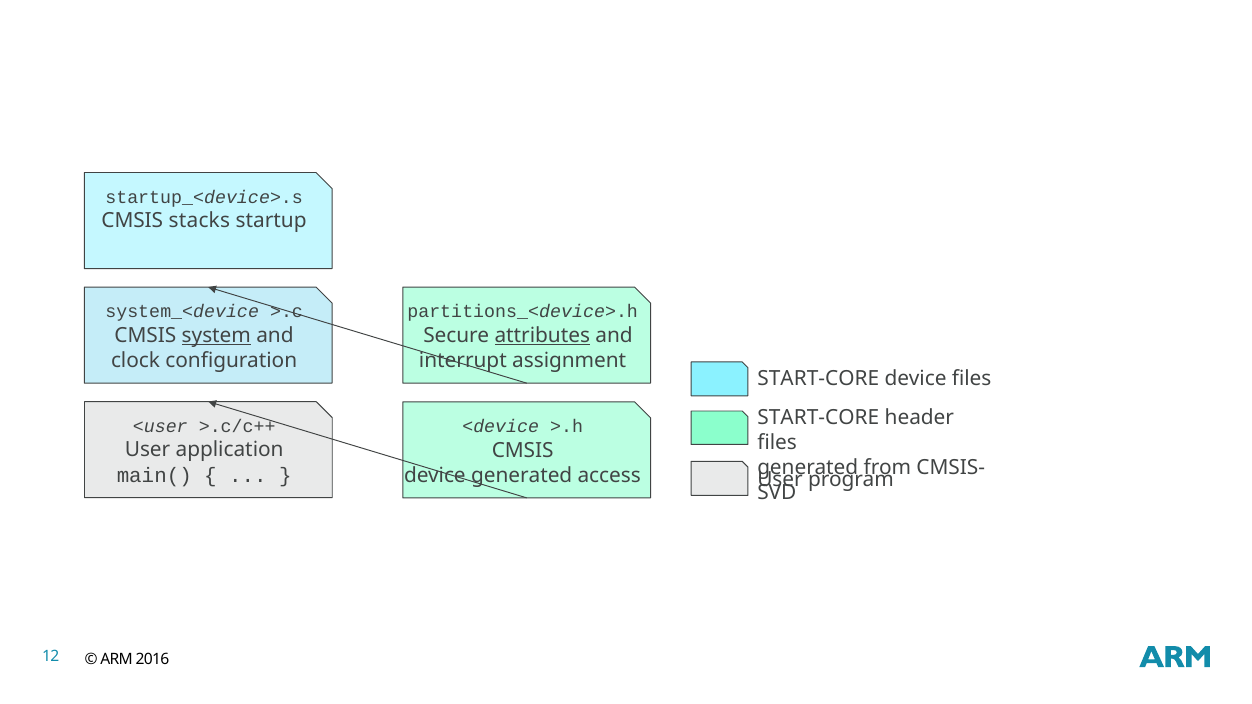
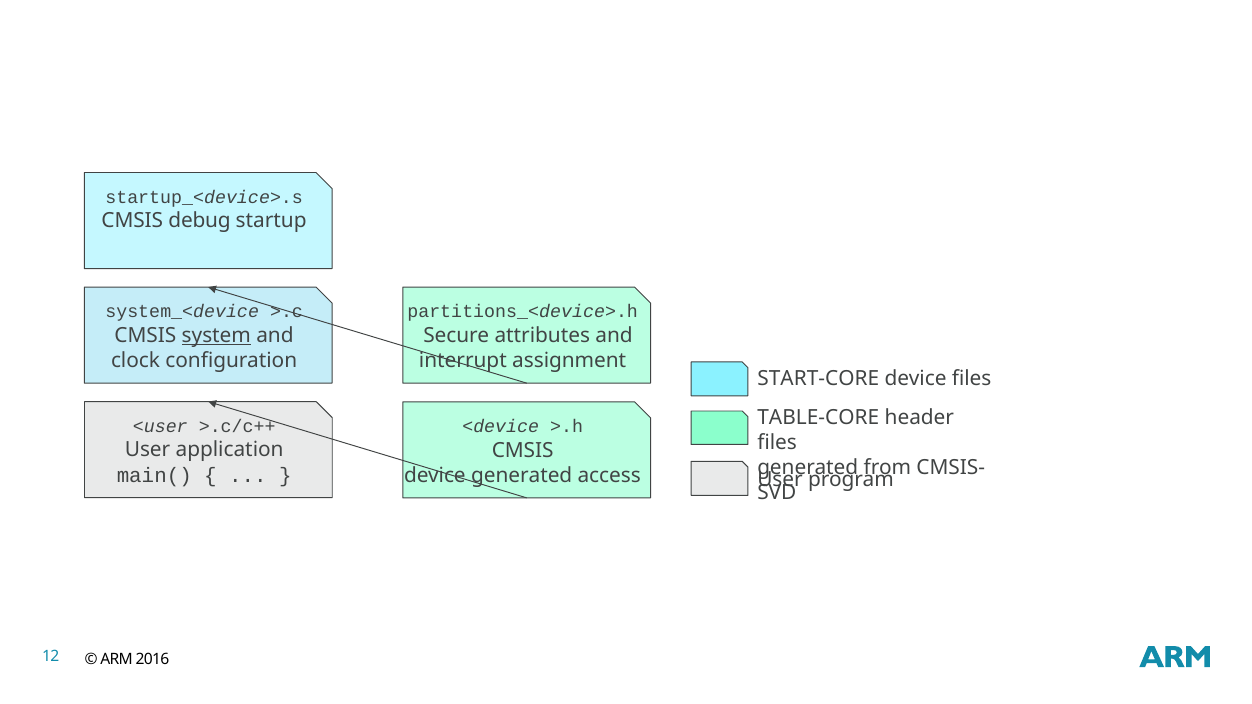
stacks: stacks -> debug (200, 221)
attributes underline: present -> none (542, 336)
START-CORE: START-CORE -> TABLE-CORE (818, 417)
